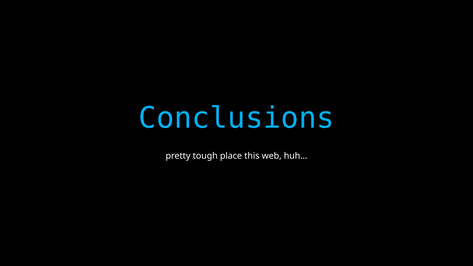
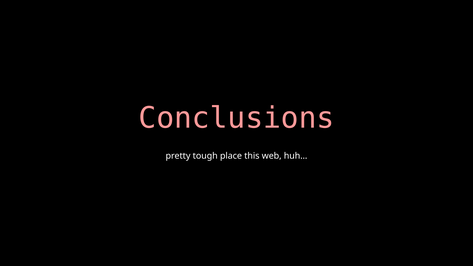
Conclusions colour: light blue -> pink (236, 118)
